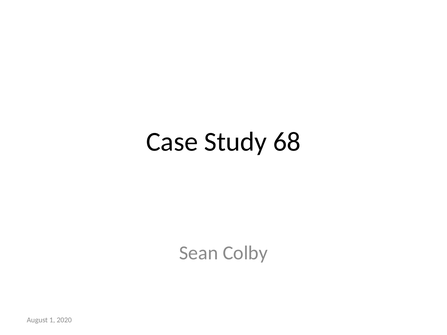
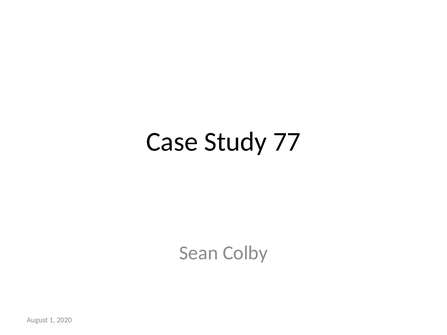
68: 68 -> 77 (287, 142)
